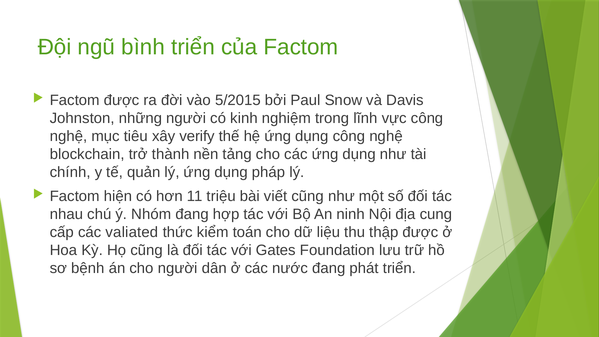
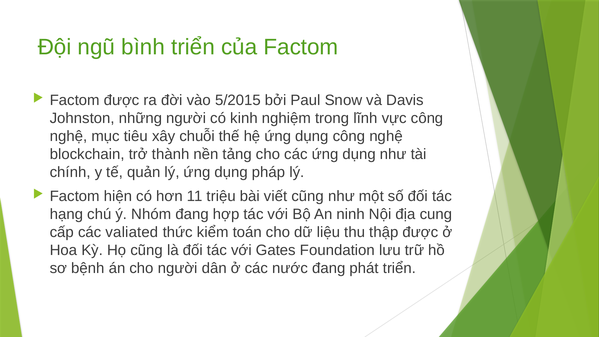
verify: verify -> chuỗi (197, 136)
nhau: nhau -> hạng (66, 214)
